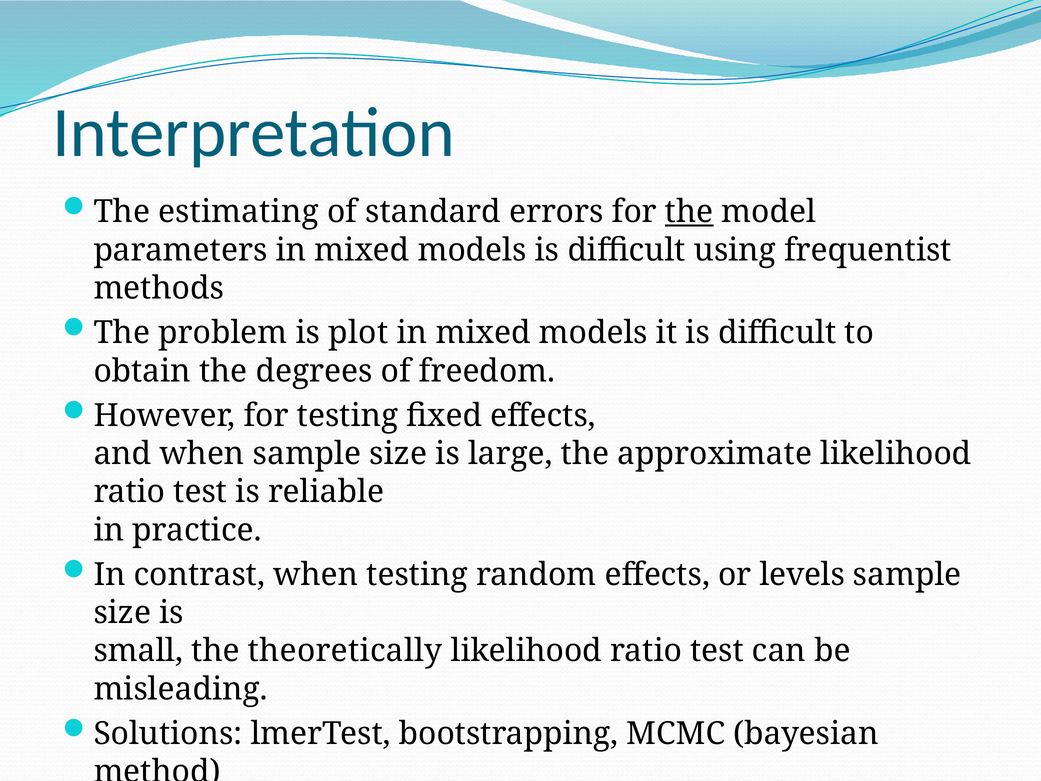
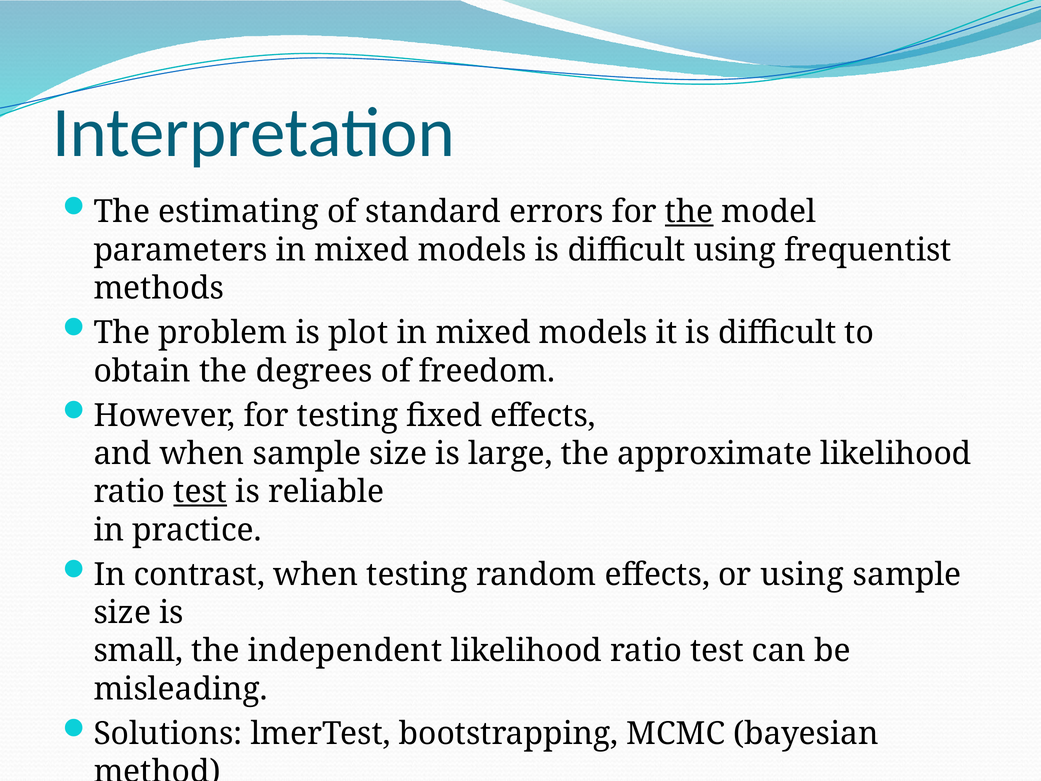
test underline: none -> present (200, 492)
or levels: levels -> using (802, 574)
theoretically: theoretically -> independent (345, 651)
